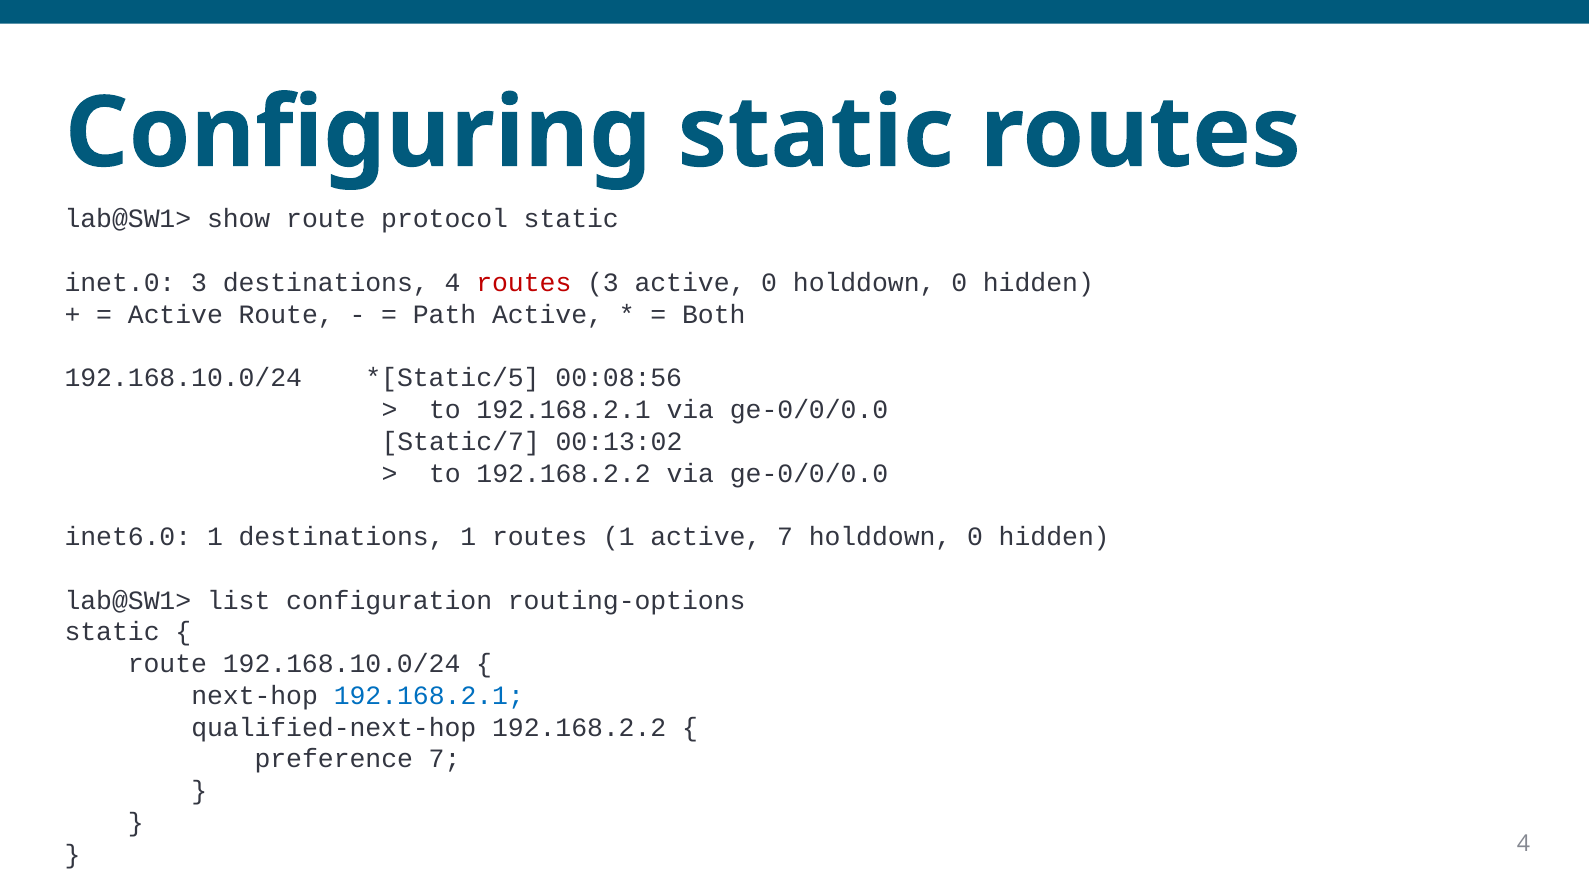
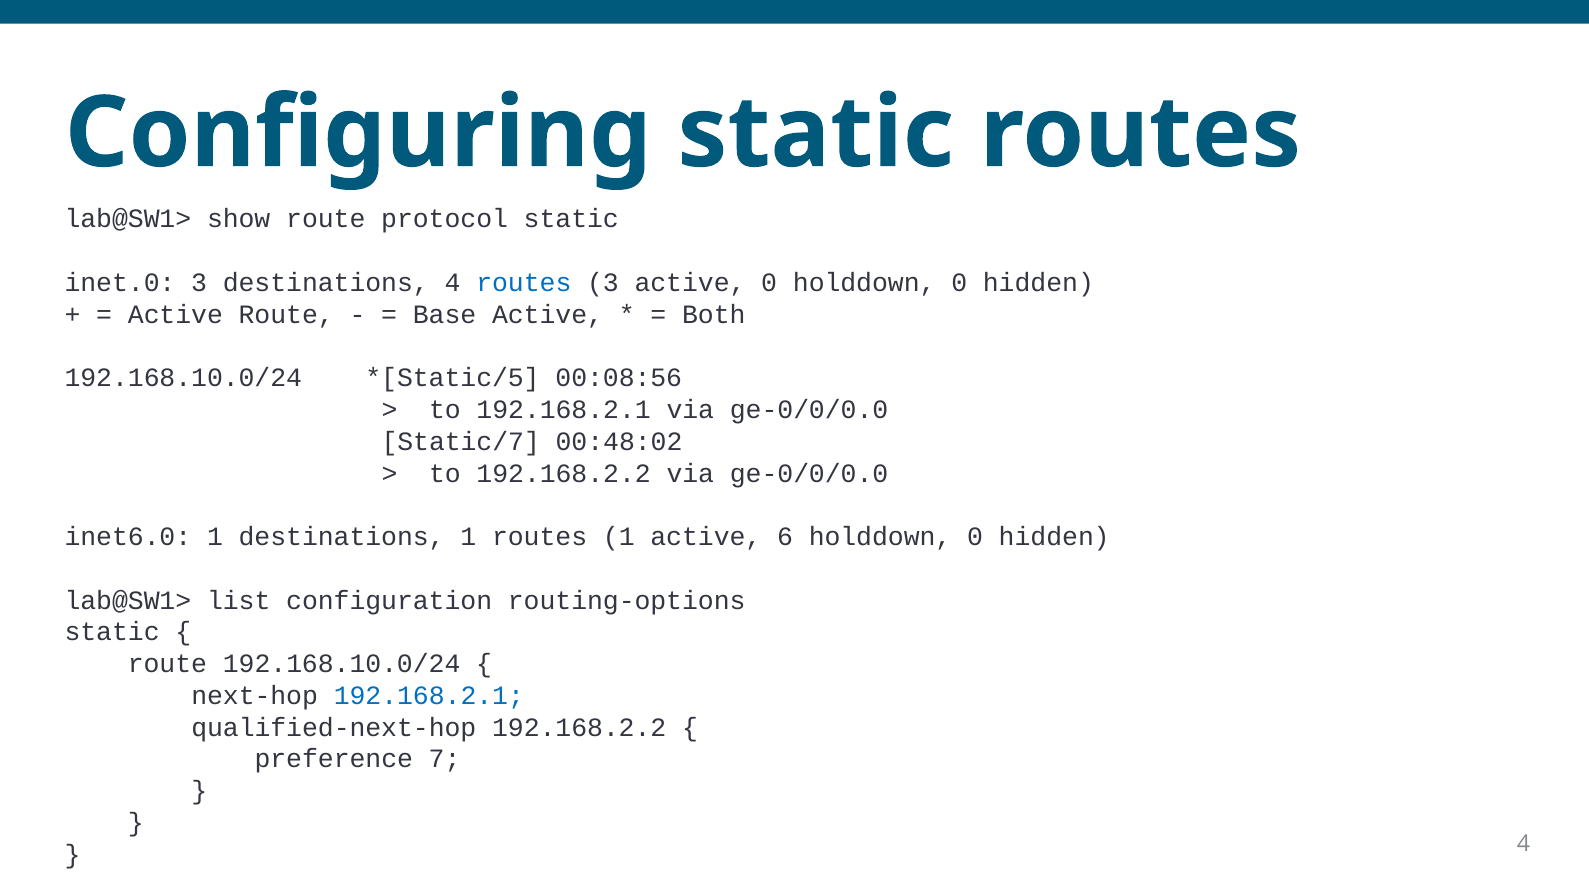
routes colour: red -> blue (524, 283)
Path: Path -> Base (445, 314)
00:13:02: 00:13:02 -> 00:48:02 (619, 441)
active 7: 7 -> 6 (785, 537)
